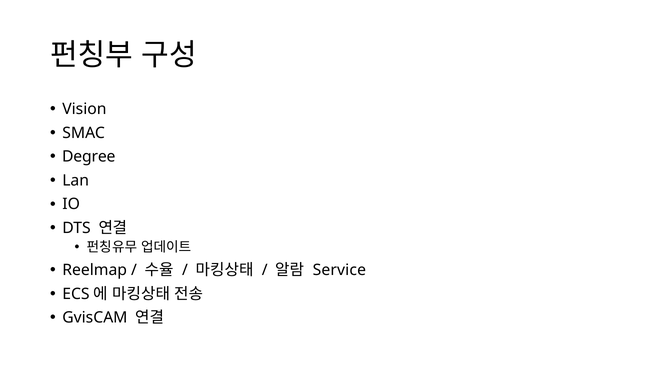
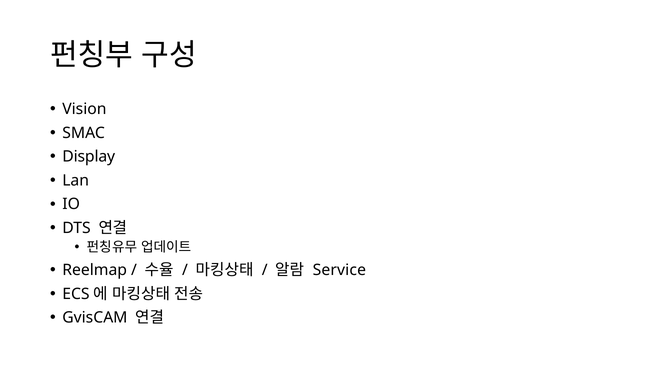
Degree: Degree -> Display (89, 157)
